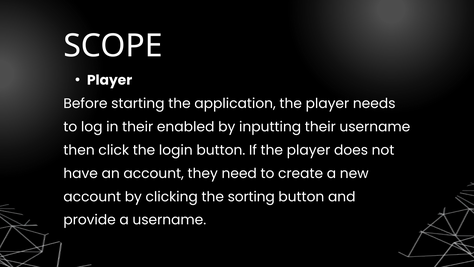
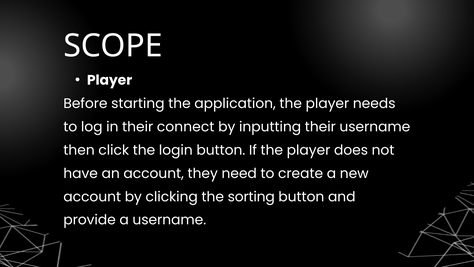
enabled: enabled -> connect (186, 127)
